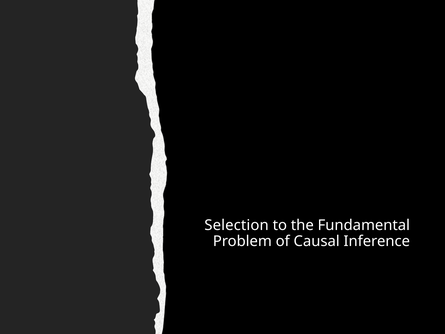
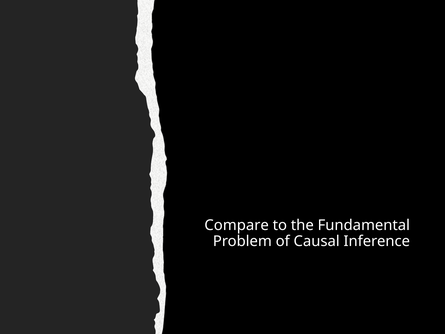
Selection: Selection -> Compare (237, 225)
